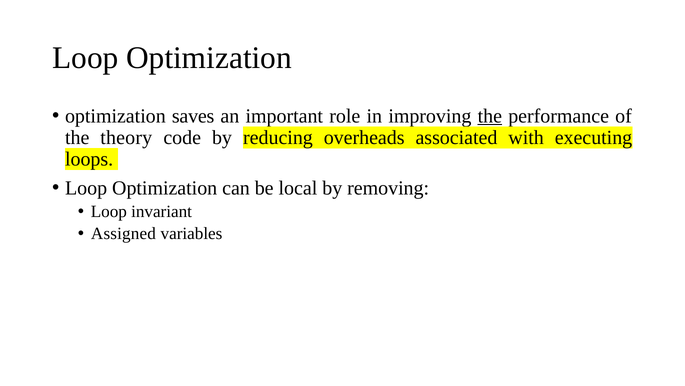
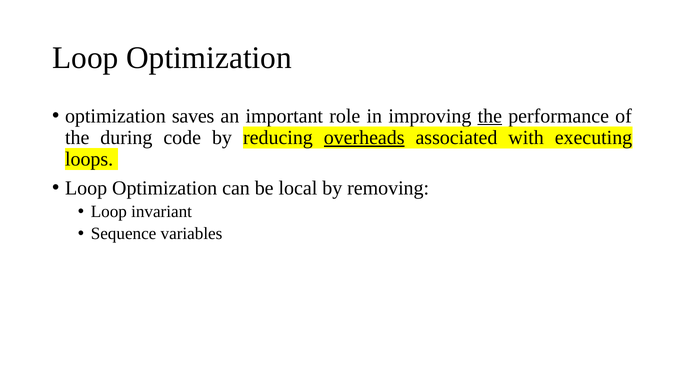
theory: theory -> during (126, 137)
overheads underline: none -> present (364, 137)
Assigned: Assigned -> Sequence (124, 233)
